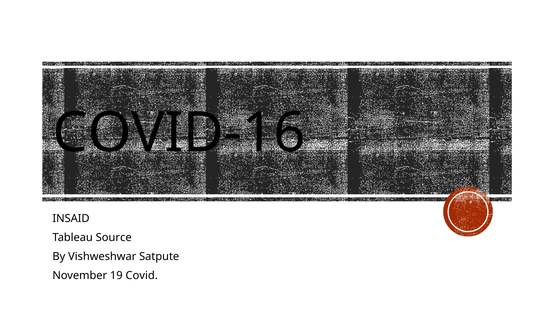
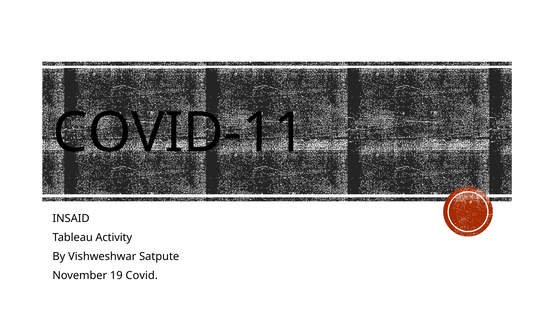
COVID-16: COVID-16 -> COVID-11 (179, 133)
Source: Source -> Activity (114, 237)
